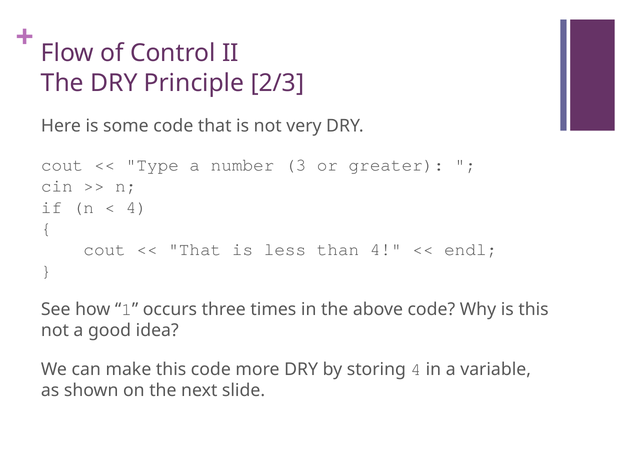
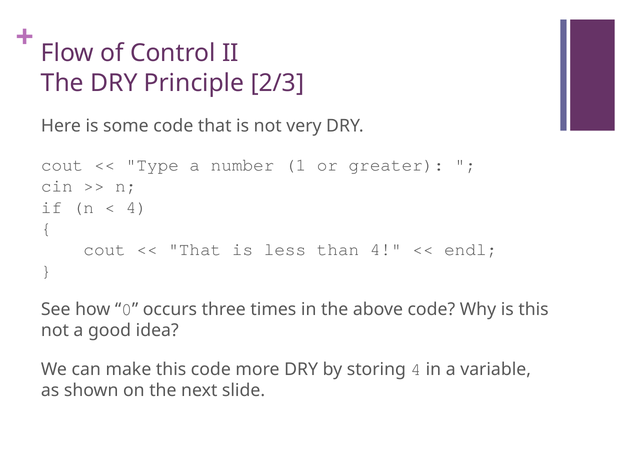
3: 3 -> 1 (296, 165)
1: 1 -> 0 (127, 310)
